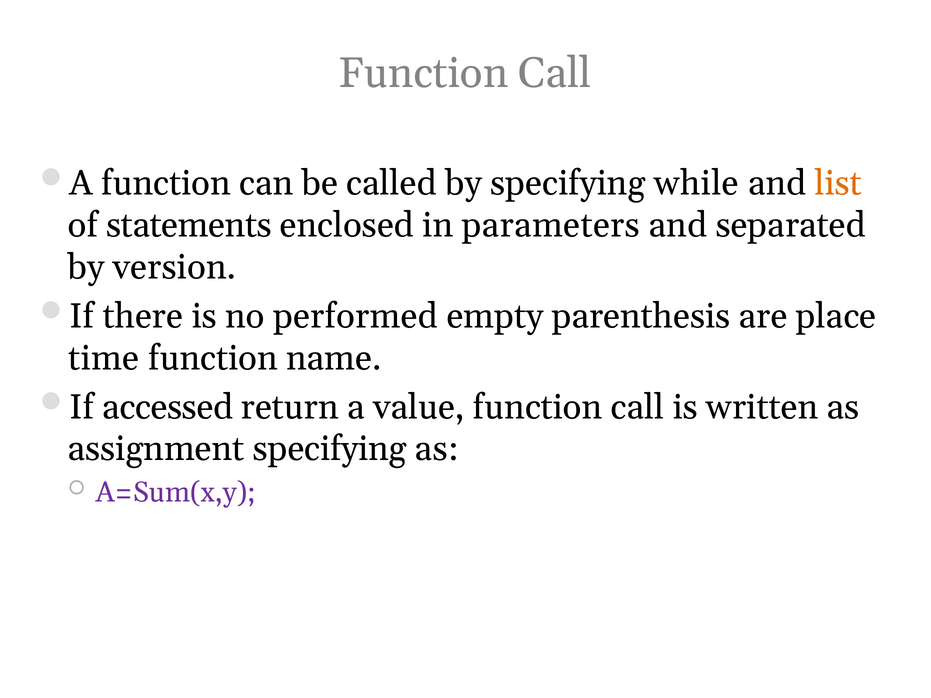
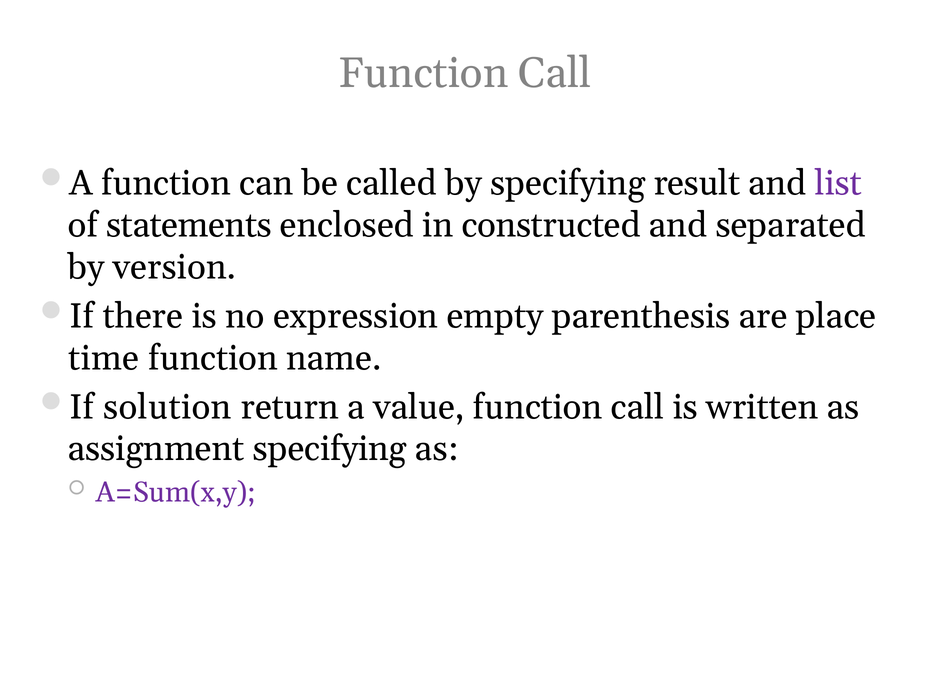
while: while -> result (697, 183)
list colour: orange -> purple (838, 183)
parameters: parameters -> constructed (551, 225)
performed: performed -> expression (356, 316)
accessed: accessed -> solution (167, 407)
